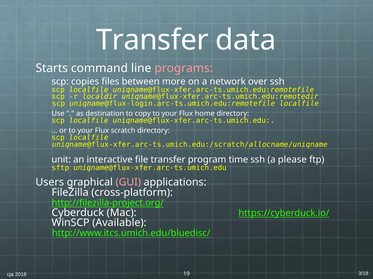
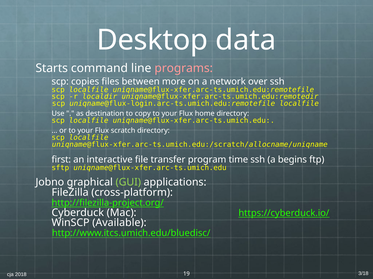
Transfer: Transfer -> Desktop (152, 40)
unit: unit -> first (61, 160)
please: please -> begins (292, 160)
Users: Users -> Jobno (50, 183)
GUI colour: pink -> light green (128, 183)
